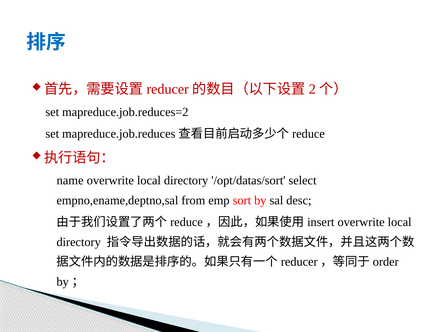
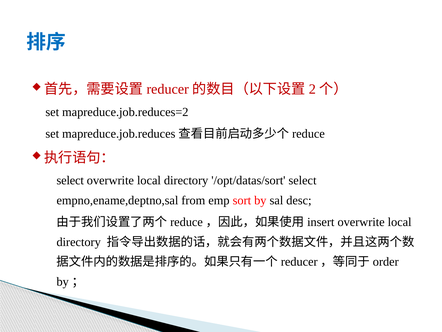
name: name -> select (70, 180)
